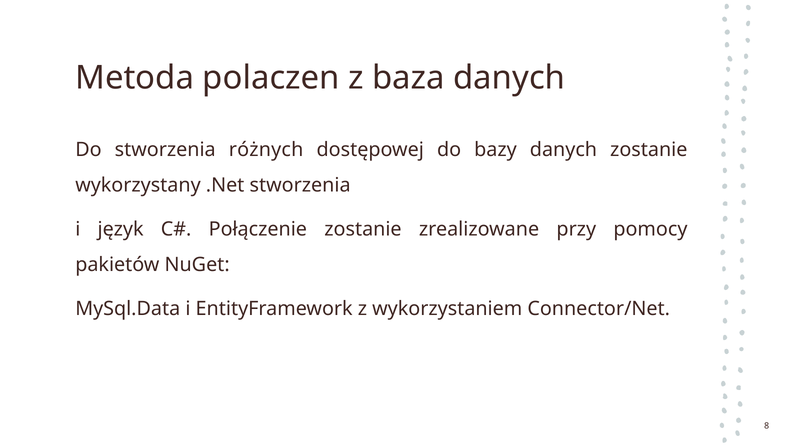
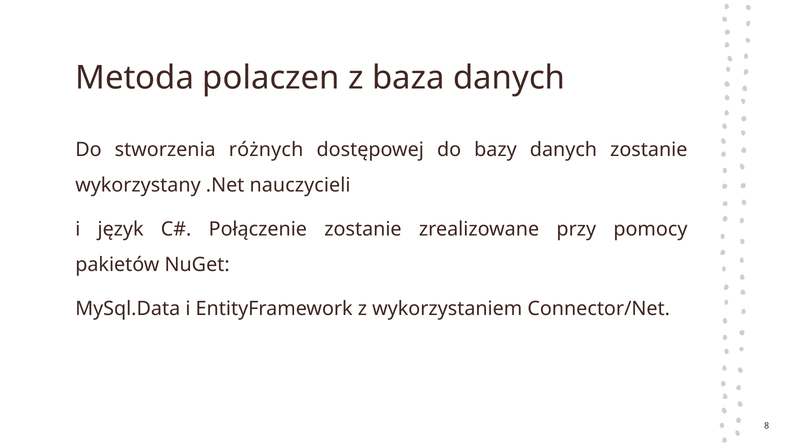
.Net stworzenia: stworzenia -> nauczycieli (300, 185)
